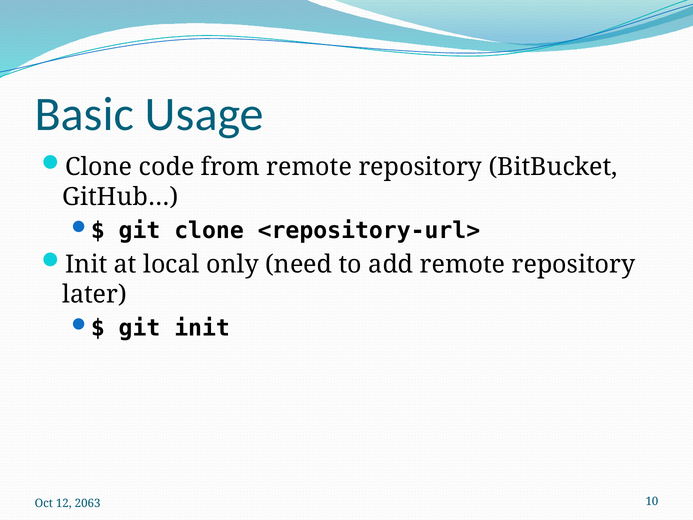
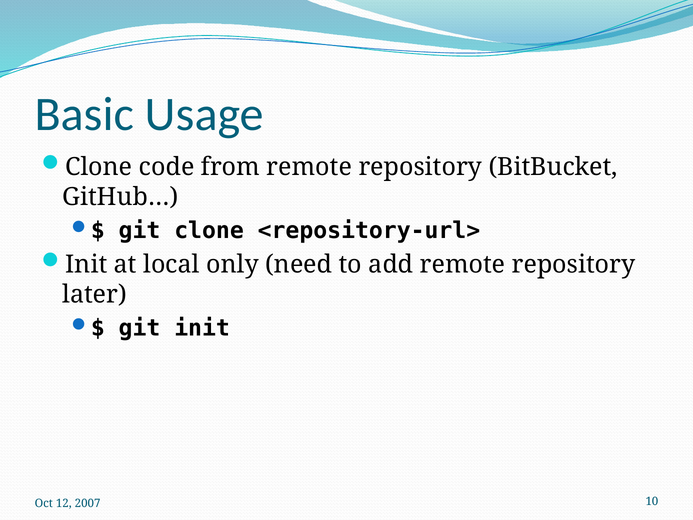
2063: 2063 -> 2007 (88, 503)
